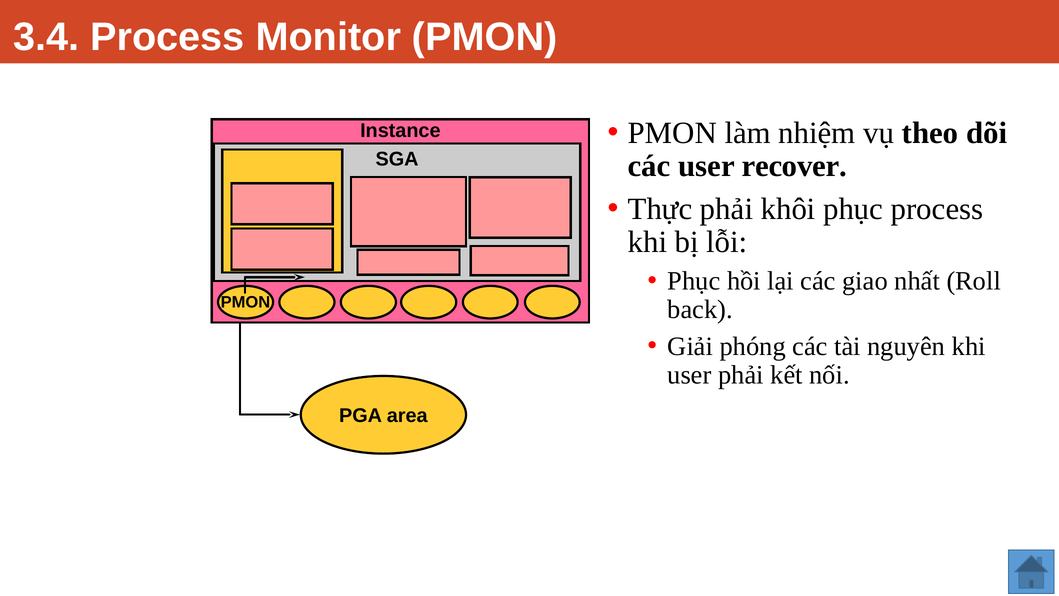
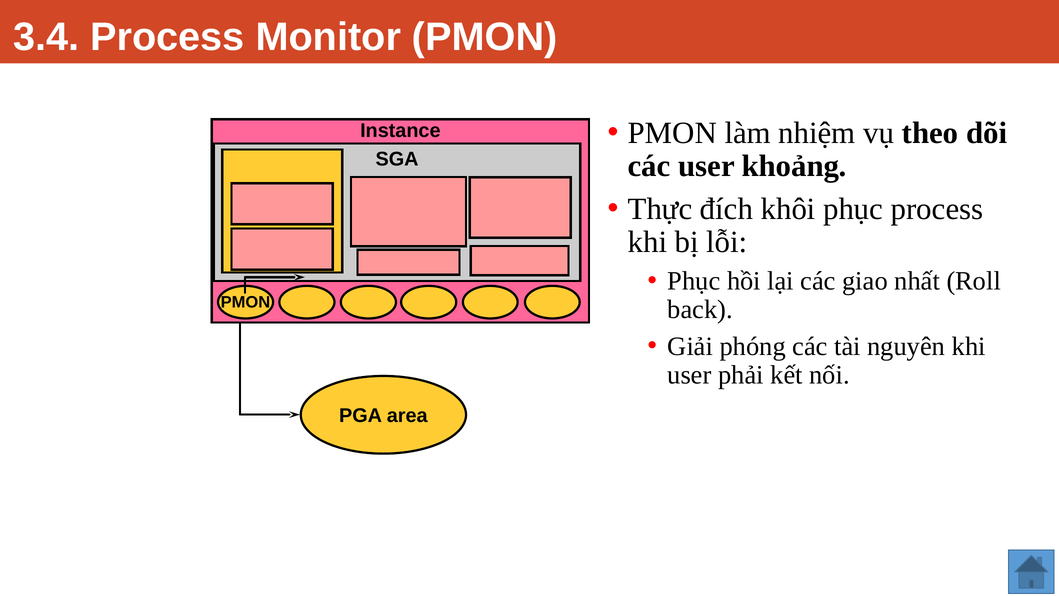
recover: recover -> khoảng (794, 166)
Thực phải: phải -> đích (727, 209)
